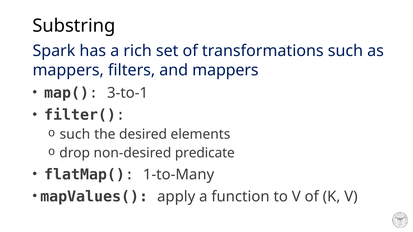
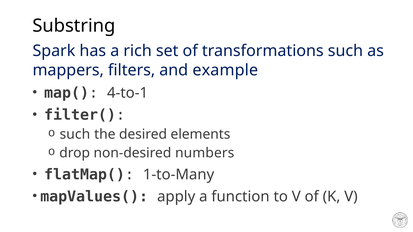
and mappers: mappers -> example (225, 70)
3-to-1: 3-to-1 -> 4-to-1 (128, 93)
predicate: predicate -> numbers (205, 153)
